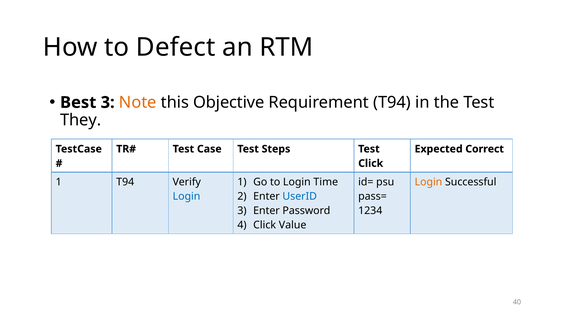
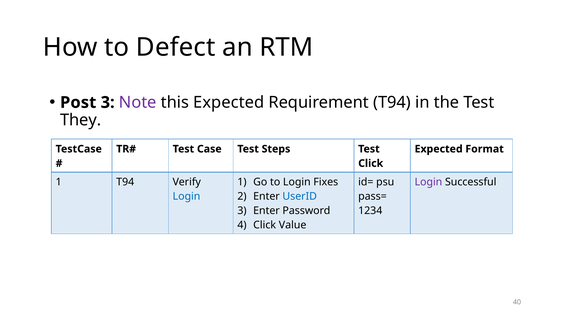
Best: Best -> Post (78, 103)
Note colour: orange -> purple (138, 103)
this Objective: Objective -> Expected (229, 103)
Correct: Correct -> Format (485, 149)
Time: Time -> Fixes (326, 182)
Login colour: orange -> purple (428, 182)
